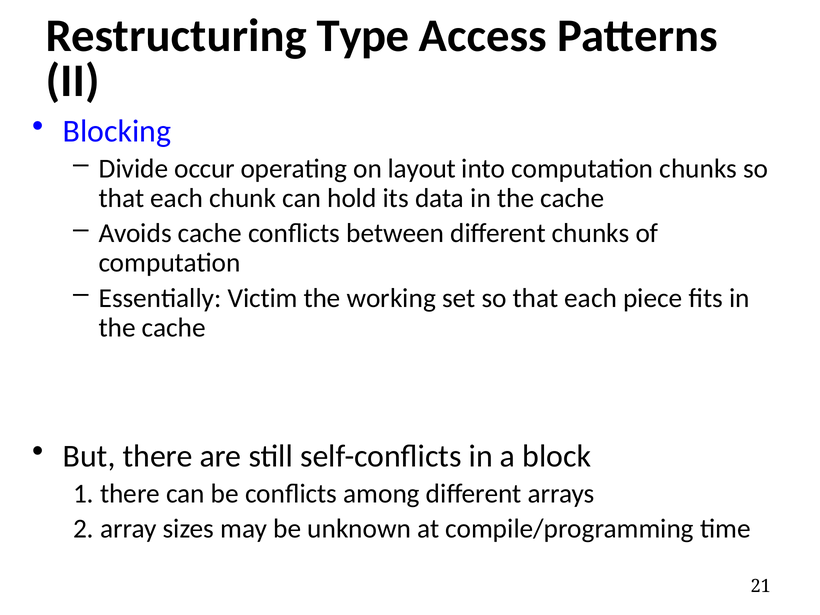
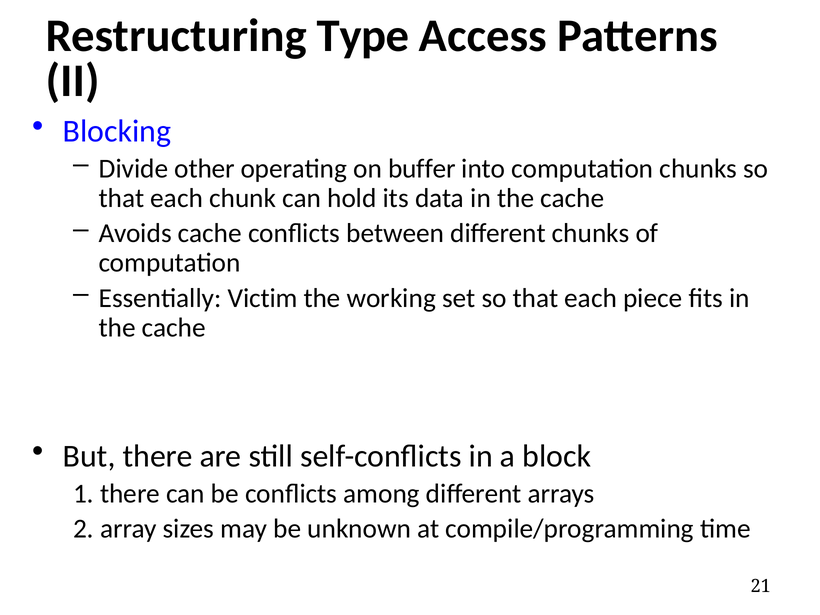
occur: occur -> other (204, 169)
layout: layout -> buffer (422, 169)
